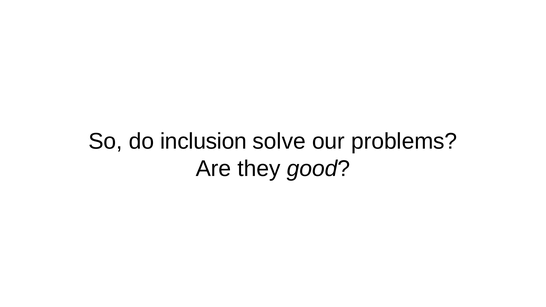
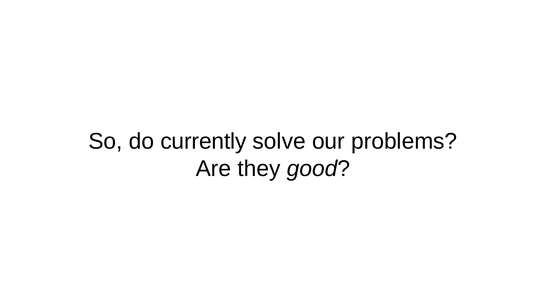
inclusion: inclusion -> currently (203, 141)
